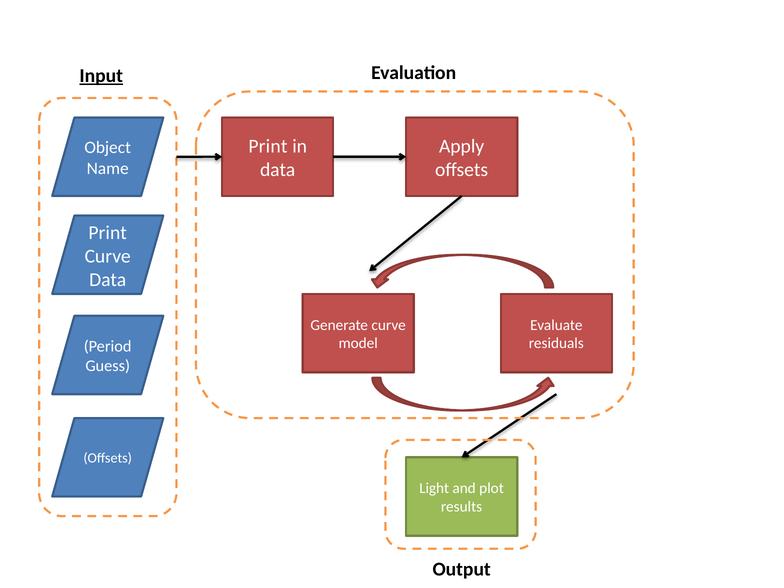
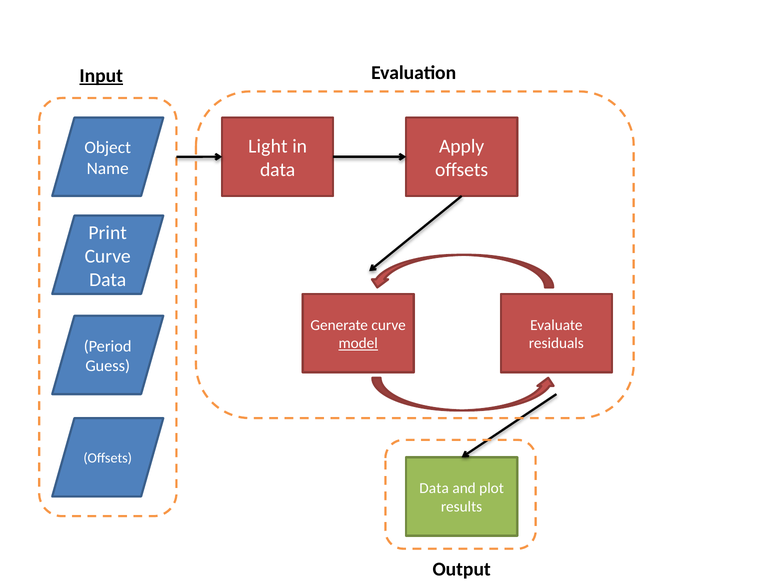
Print: Print -> Light (268, 146)
model underline: none -> present (358, 343)
Light: Light -> Data (434, 488)
